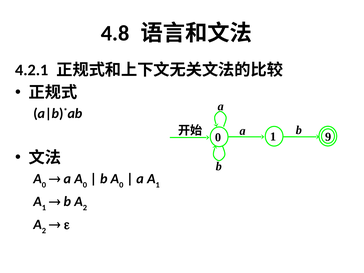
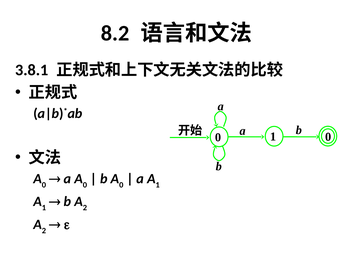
4.8: 4.8 -> 8.2 (115, 33)
4.2.1: 4.2.1 -> 3.8.1 (32, 70)
1 9: 9 -> 0 (328, 137)
